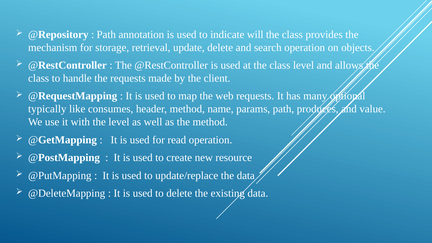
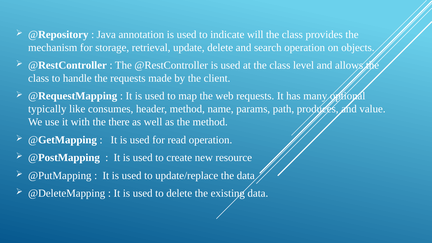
Path: Path -> Java (106, 35)
the level: level -> there (119, 122)
